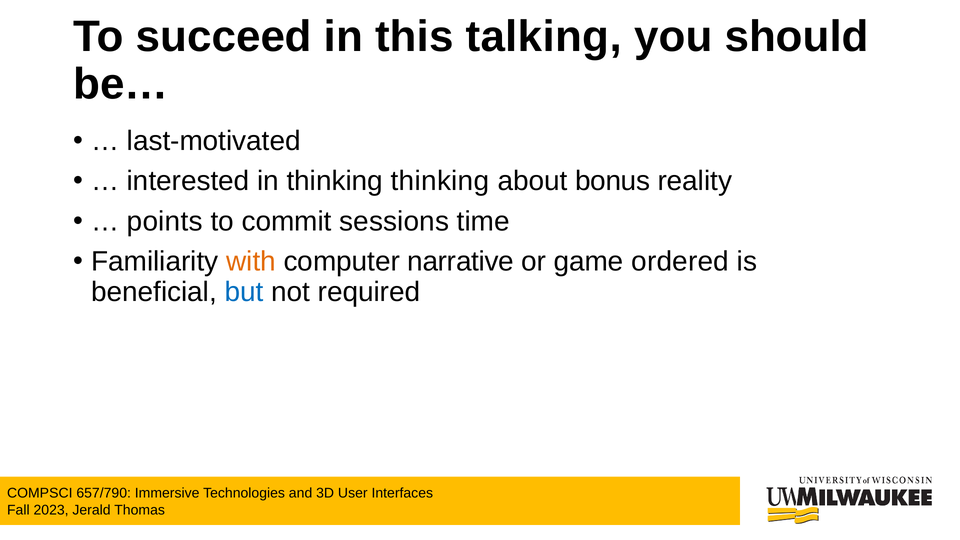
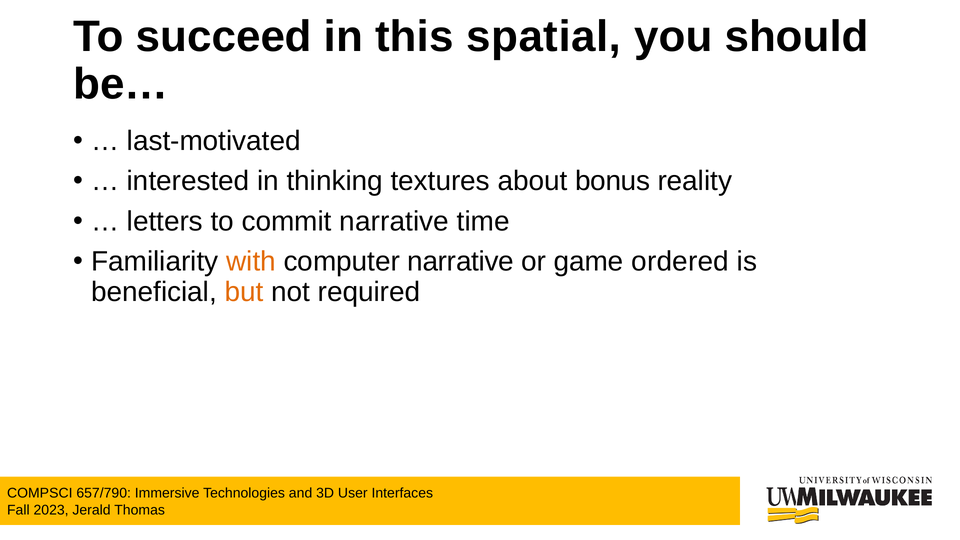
talking: talking -> spatial (544, 37)
thinking thinking: thinking -> textures (440, 181)
points: points -> letters (165, 221)
commit sessions: sessions -> narrative (394, 221)
but colour: blue -> orange (244, 292)
